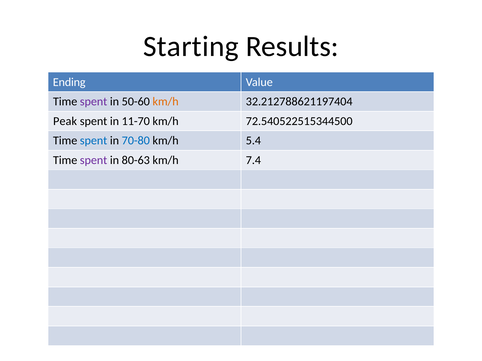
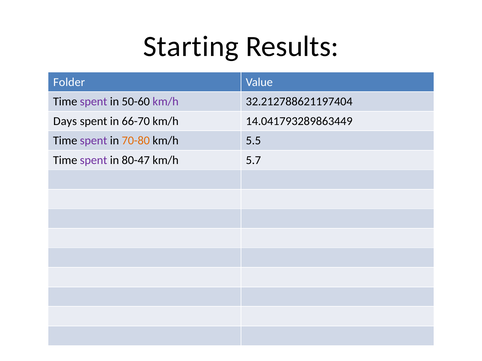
Ending: Ending -> Folder (69, 82)
km/h colour: orange -> purple (166, 102)
Peak: Peak -> Days (65, 121)
11-70: 11-70 -> 66-70 (136, 121)
72.540522515344500: 72.540522515344500 -> 14.041793289863449 (299, 121)
spent colour: blue -> purple (94, 141)
70-80 colour: blue -> orange (136, 141)
5.4: 5.4 -> 5.5 (253, 141)
80-63: 80-63 -> 80-47 (136, 160)
7.4: 7.4 -> 5.7 (253, 160)
